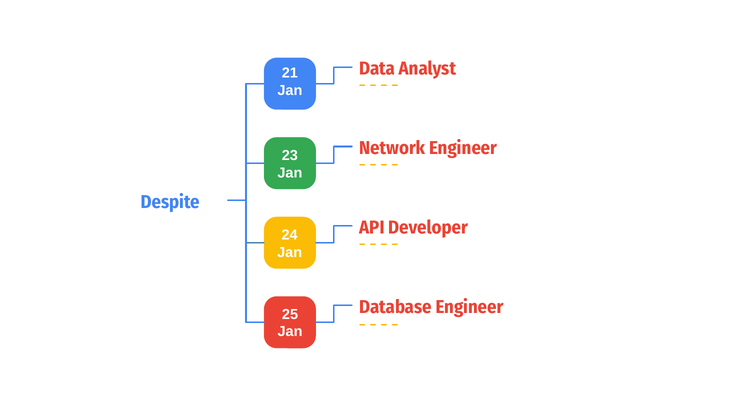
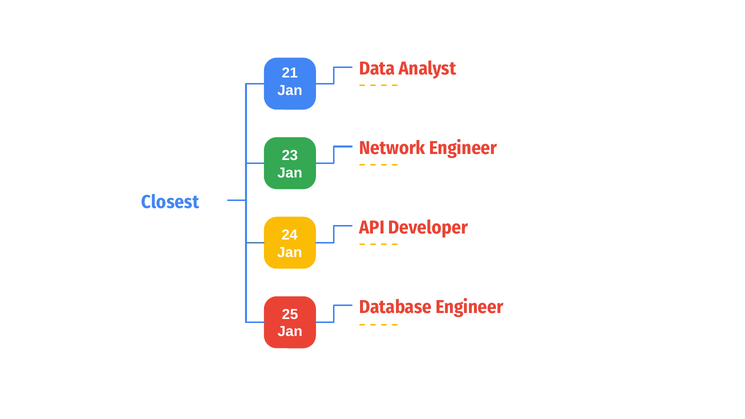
Despite: Despite -> Closest (170, 202)
